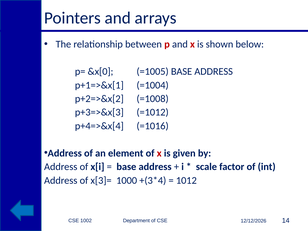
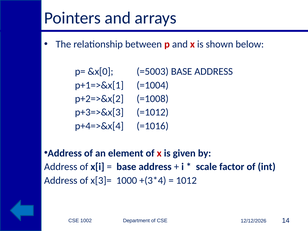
=1005: =1005 -> =5003 (153, 72)
